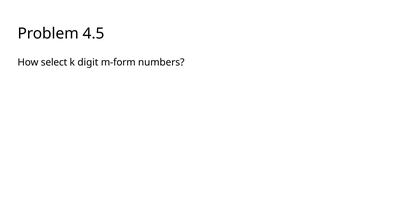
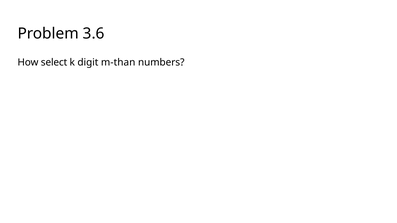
4.5: 4.5 -> 3.6 (94, 34)
m-form: m-form -> m-than (118, 62)
